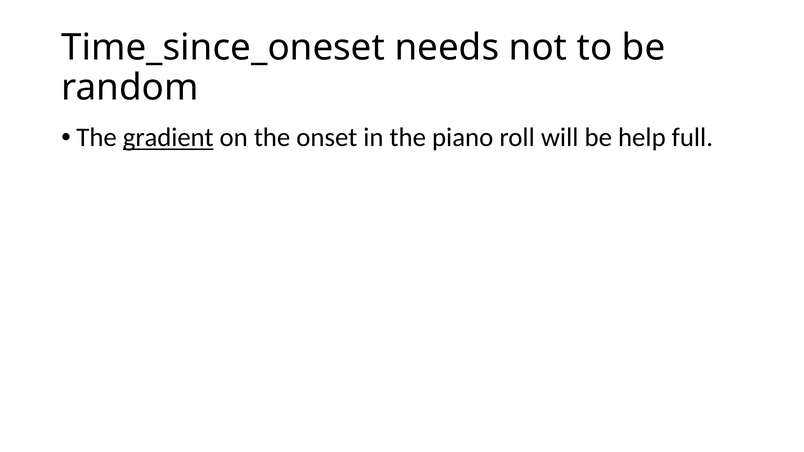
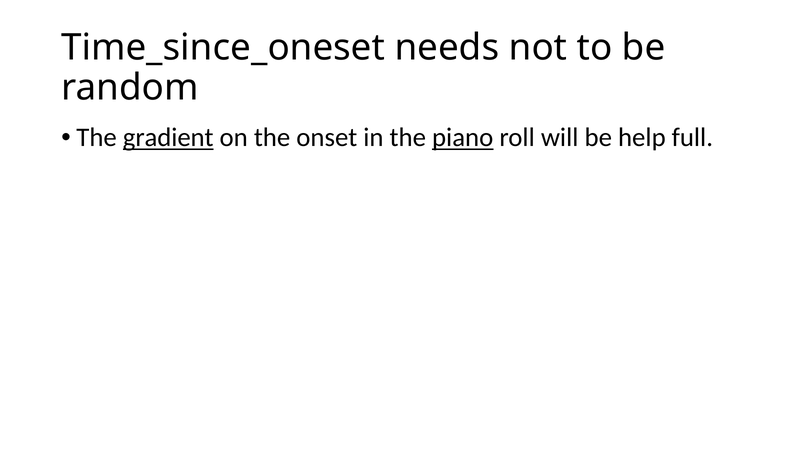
piano underline: none -> present (463, 138)
